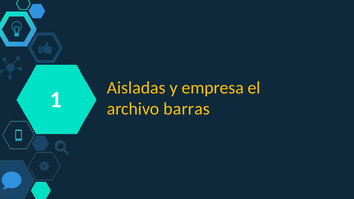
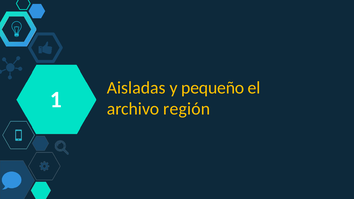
empresa: empresa -> pequeño (213, 88)
barras: barras -> región (187, 109)
